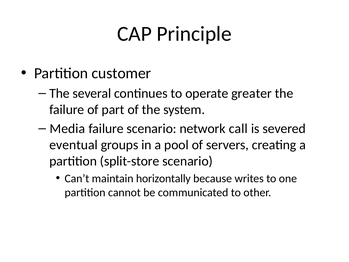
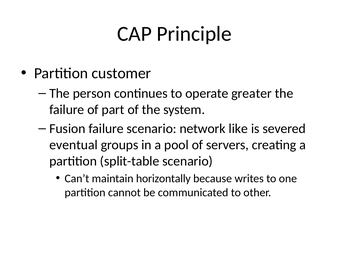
several: several -> person (92, 93)
Media: Media -> Fusion (67, 128)
call: call -> like (238, 128)
split-store: split-store -> split-table (130, 161)
